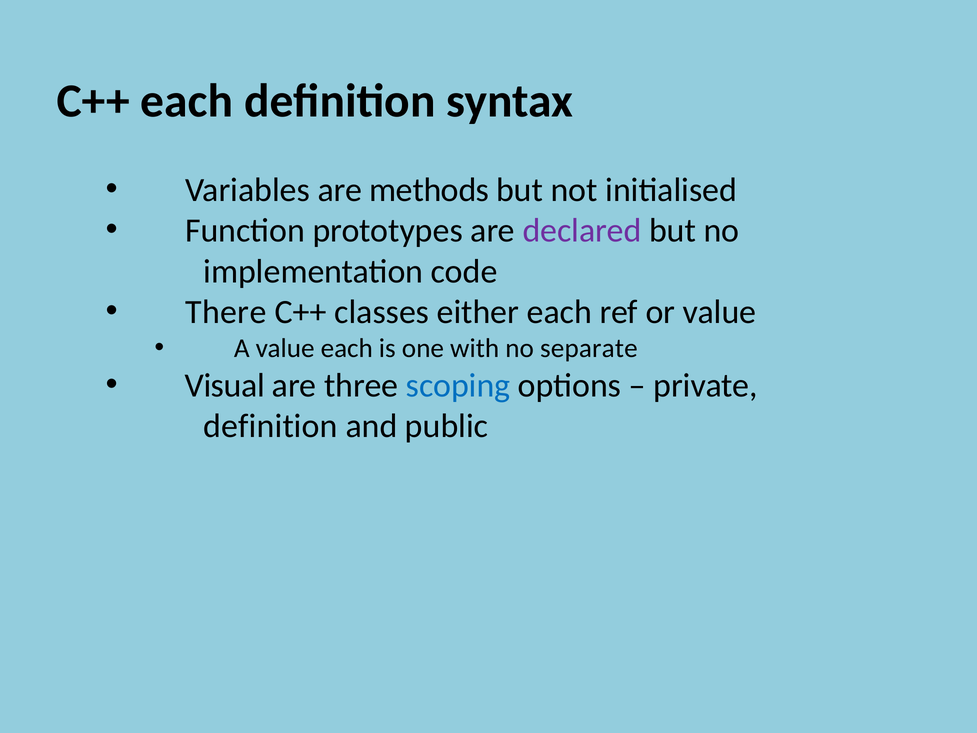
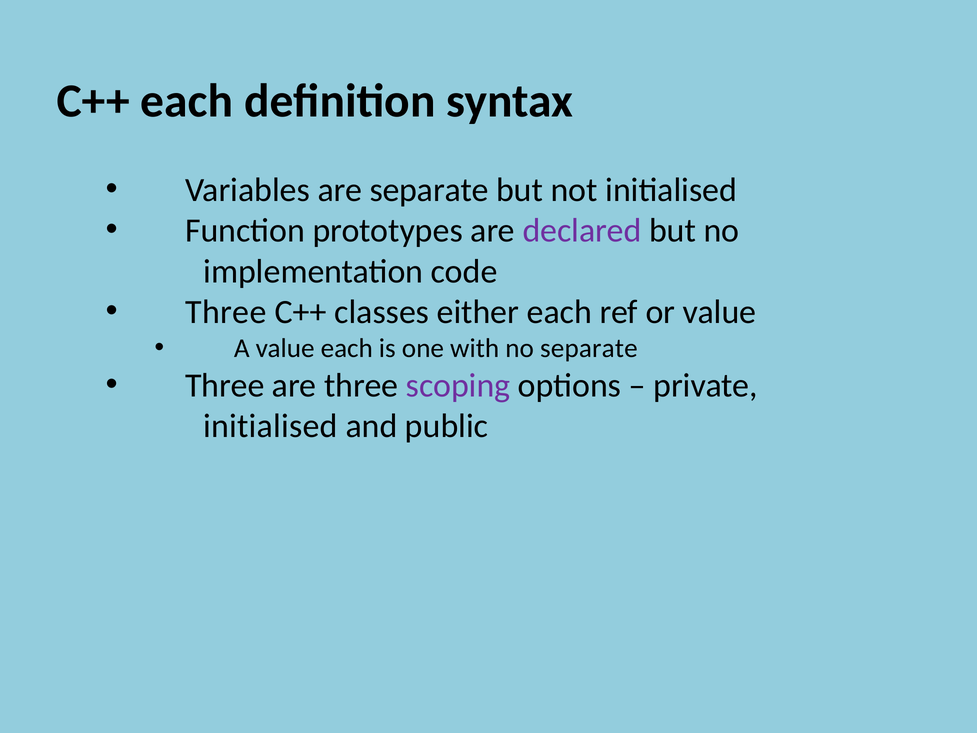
are methods: methods -> separate (429, 190)
There: There -> Three (226, 312)
Visual: Visual -> Three (225, 385)
scoping colour: blue -> purple (458, 385)
definition: definition -> initialised (270, 426)
